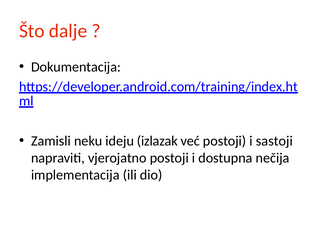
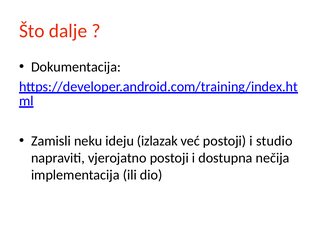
sastoji: sastoji -> studio (274, 141)
